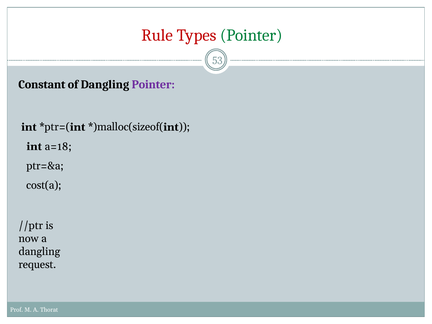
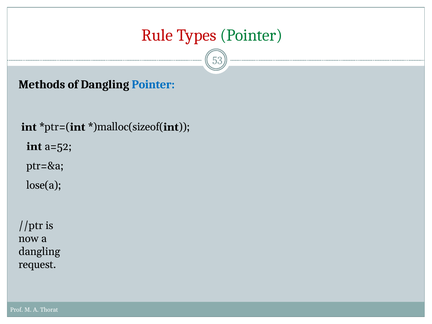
Constant: Constant -> Methods (42, 84)
Pointer colour: purple -> blue (153, 84)
a=18: a=18 -> a=52 (58, 146)
cost(a: cost(a -> lose(a (44, 185)
